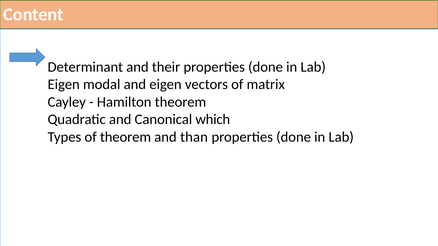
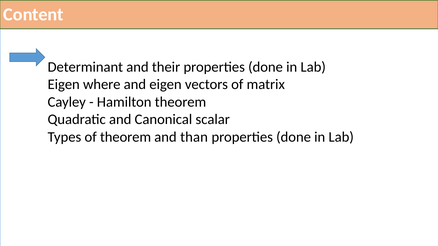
modal: modal -> where (102, 85)
which: which -> scalar (213, 120)
